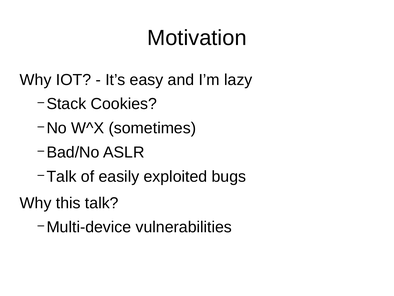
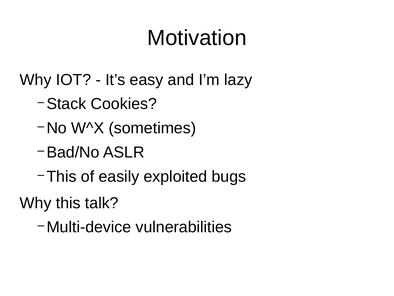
Talk: Talk -> This (62, 176)
